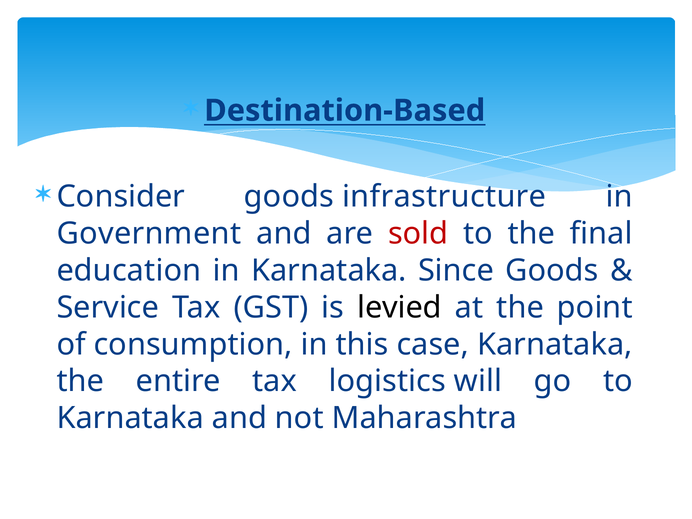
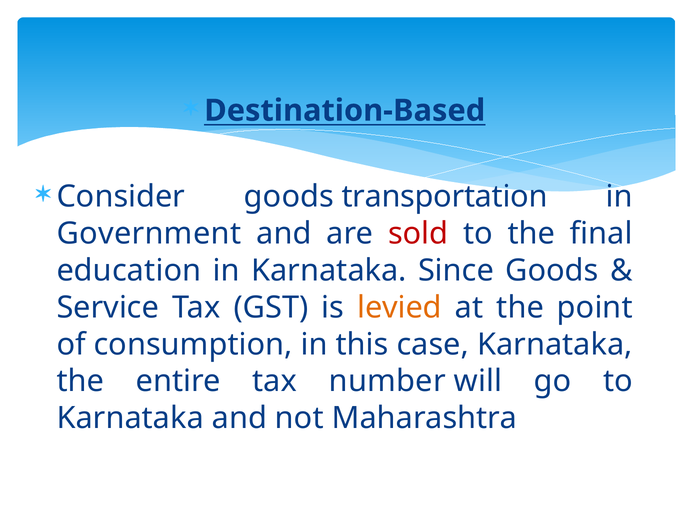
infrastructure: infrastructure -> transportation (445, 197)
levied colour: black -> orange (400, 307)
logistics: logistics -> number (387, 381)
